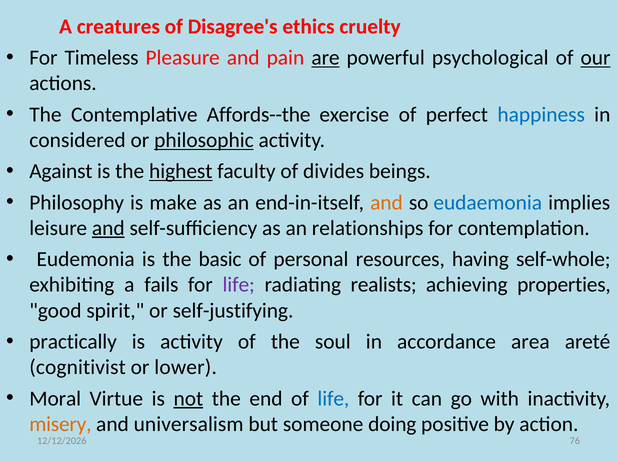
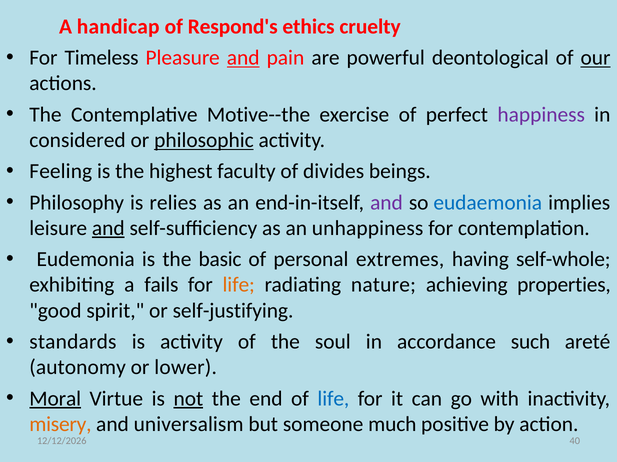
creatures: creatures -> handicap (118, 27)
Disagree's: Disagree's -> Respond's (233, 27)
and underline: none -> present (243, 58)
are underline: present -> none (326, 58)
psychological: psychological -> deontological (490, 58)
Affords--the: Affords--the -> Motive--the (259, 115)
happiness colour: blue -> purple (541, 115)
Against: Against -> Feeling (61, 172)
highest underline: present -> none (181, 172)
make: make -> relies (173, 203)
and colour: orange -> purple (386, 203)
relationships: relationships -> unhappiness (368, 229)
resources: resources -> extremes (400, 260)
life colour: purple -> orange (239, 285)
realists: realists -> nature (383, 285)
practically: practically -> standards (73, 342)
area: area -> such (531, 342)
cognitivist: cognitivist -> autonomy (78, 368)
Moral underline: none -> present (55, 399)
doing: doing -> much (392, 425)
76: 76 -> 40 (575, 442)
